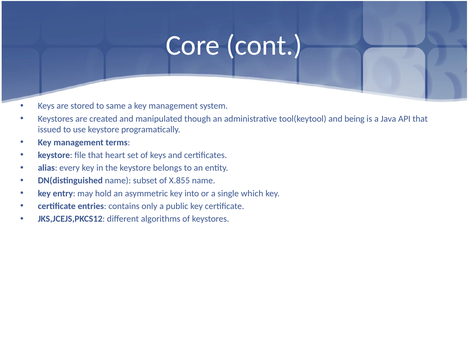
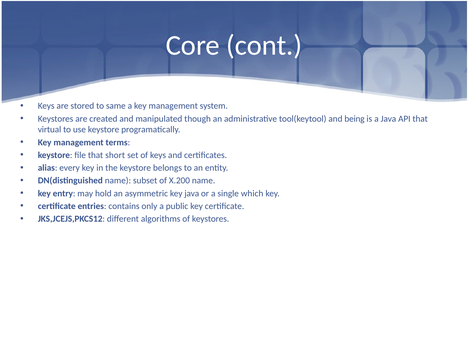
issued: issued -> virtual (50, 130)
heart: heart -> short (115, 155)
X.855: X.855 -> X.200 (179, 181)
key into: into -> java (192, 193)
